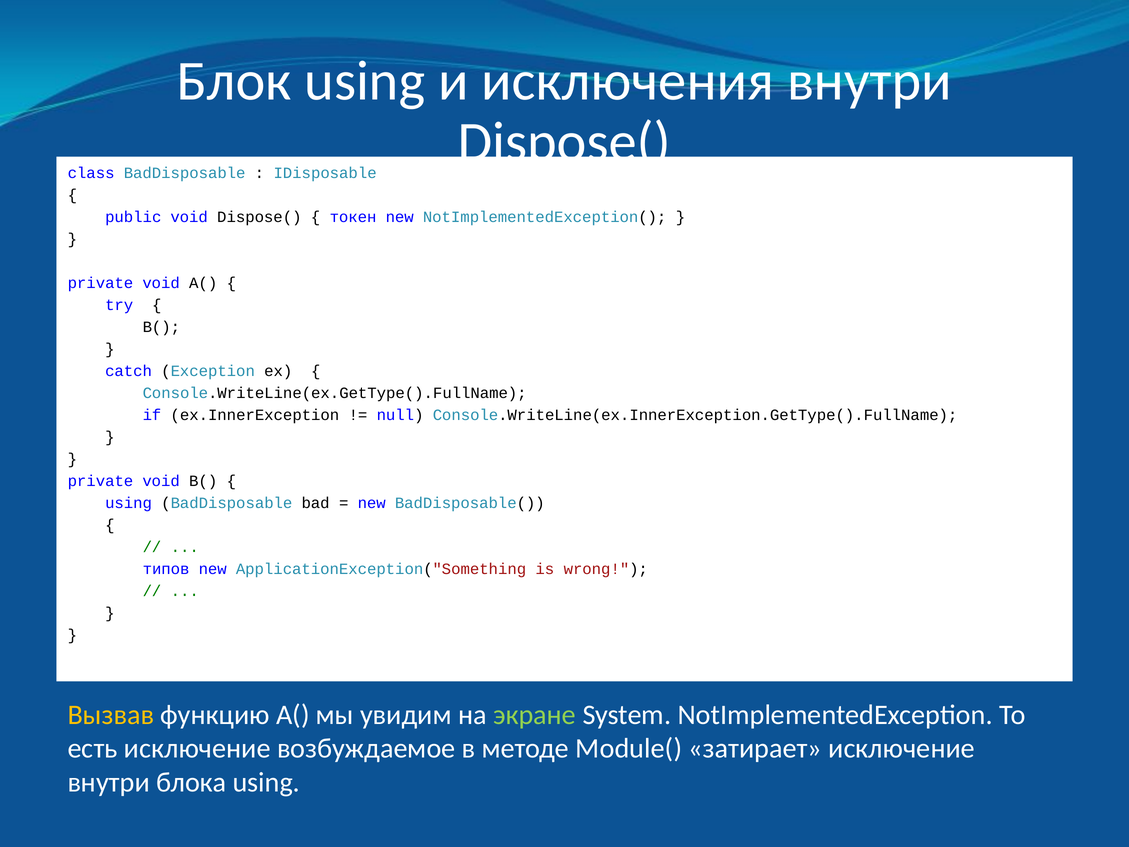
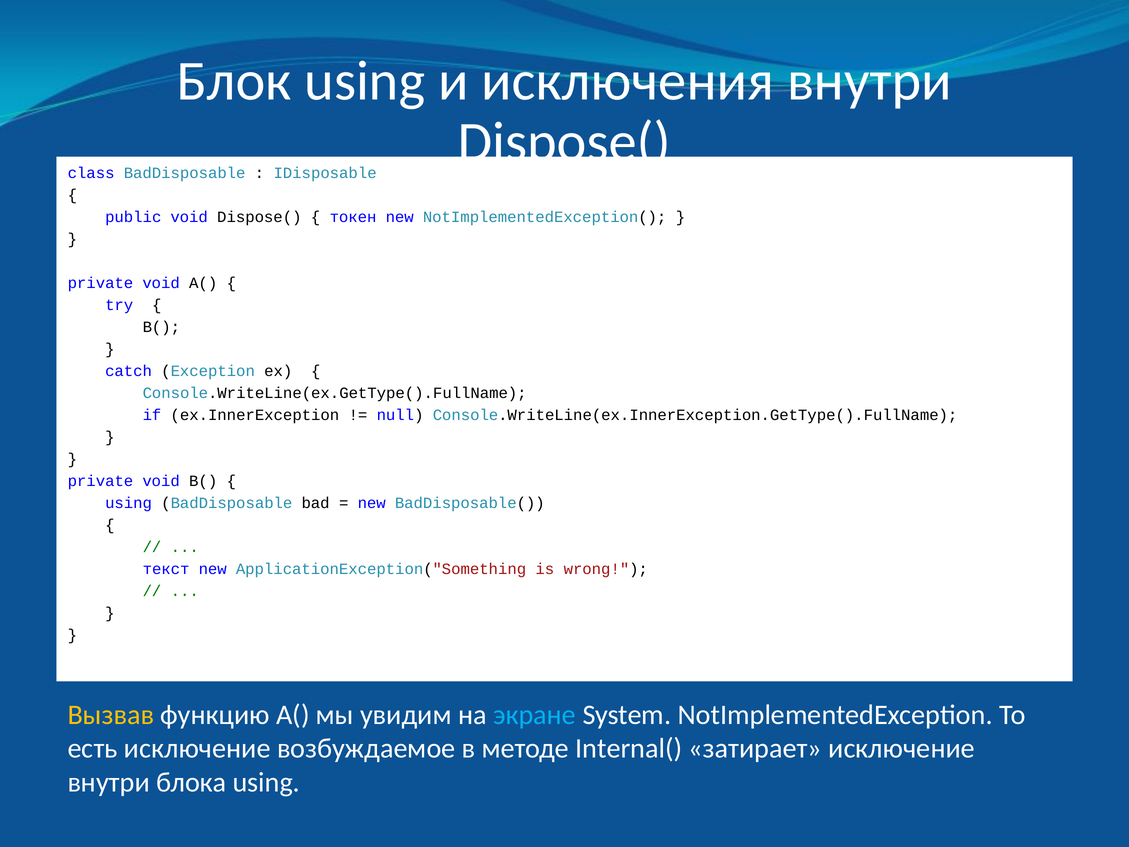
типов: типов -> текст (166, 569)
экране colour: light green -> light blue (535, 715)
Module(: Module( -> Internal( (629, 748)
